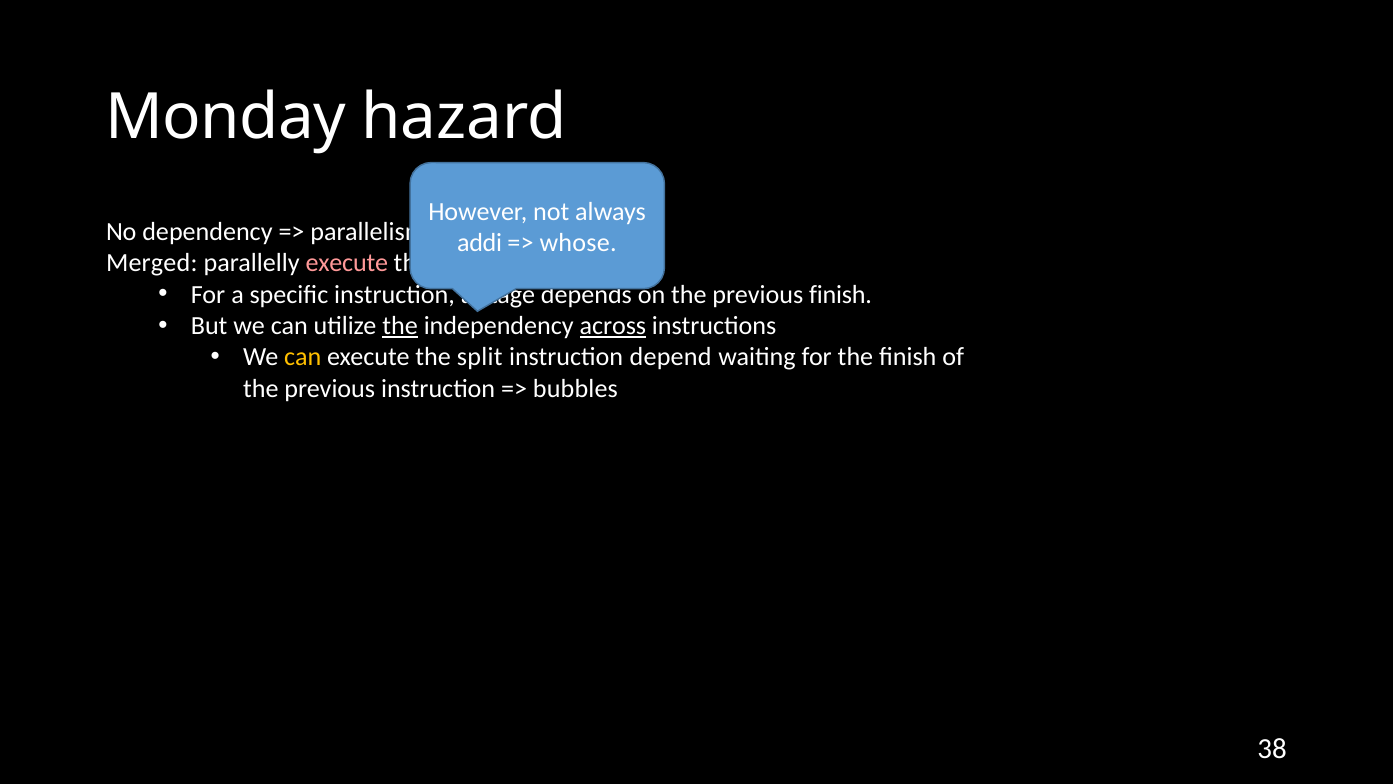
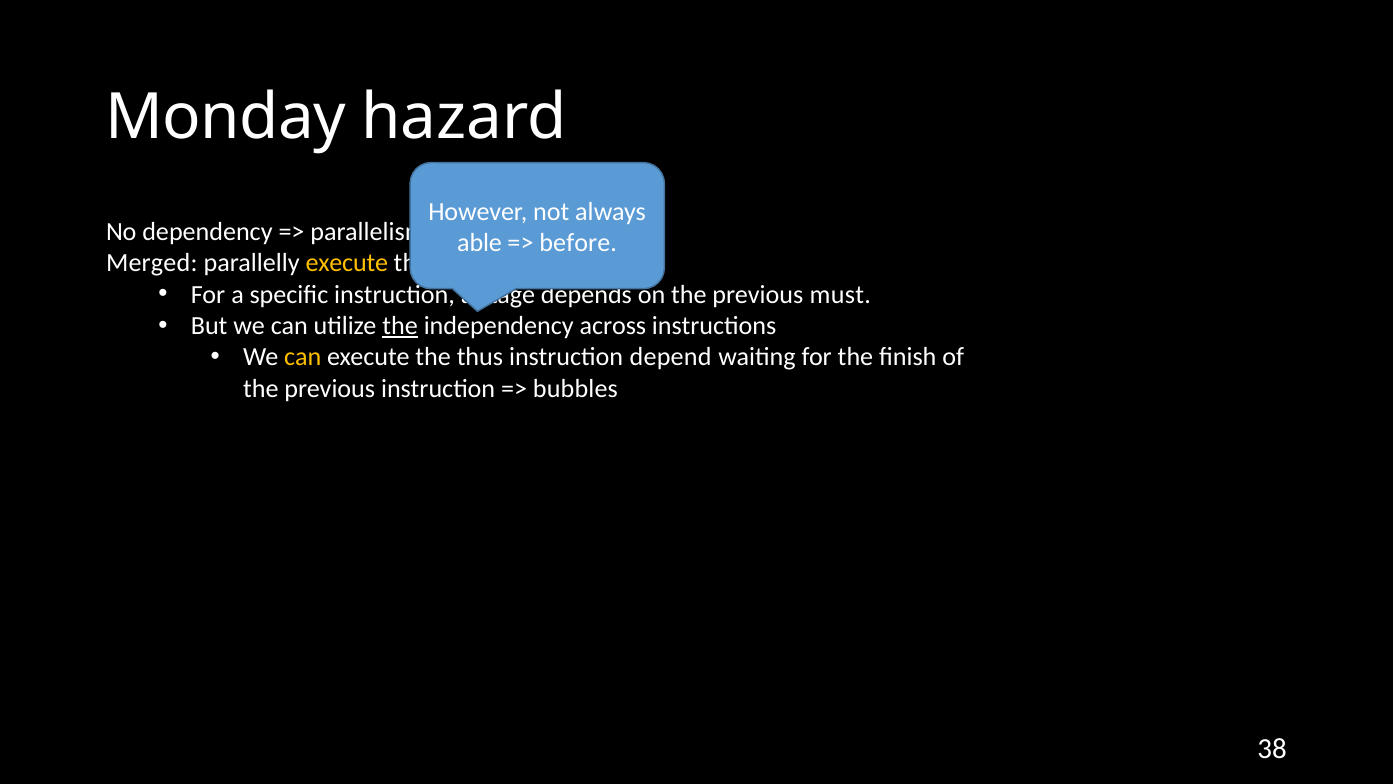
addi: addi -> able (480, 243)
whose: whose -> before (578, 243)
execute colour: pink -> yellow (347, 263)
previous finish: finish -> must (840, 294)
across underline: present -> none (613, 326)
split: split -> thus (480, 357)
